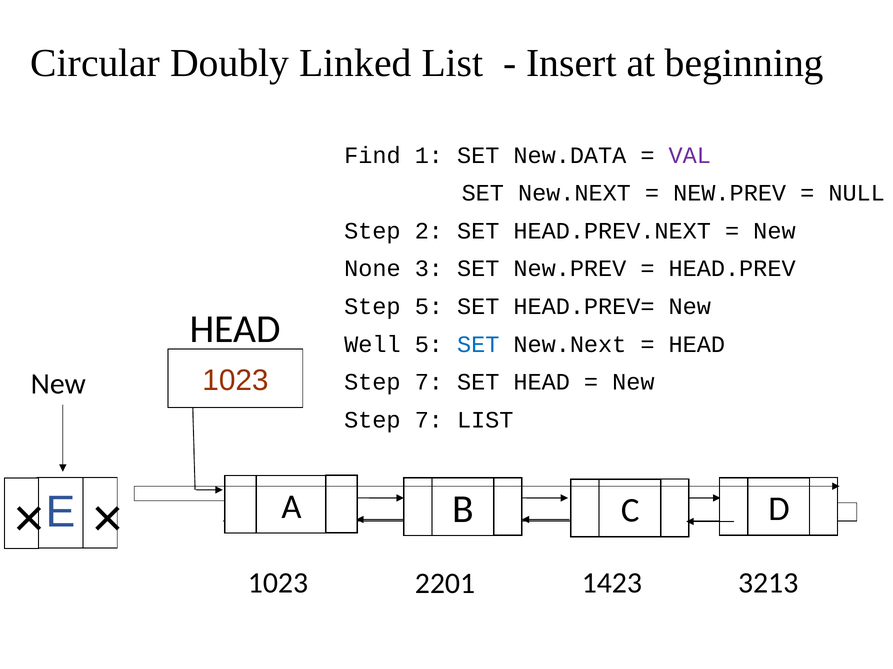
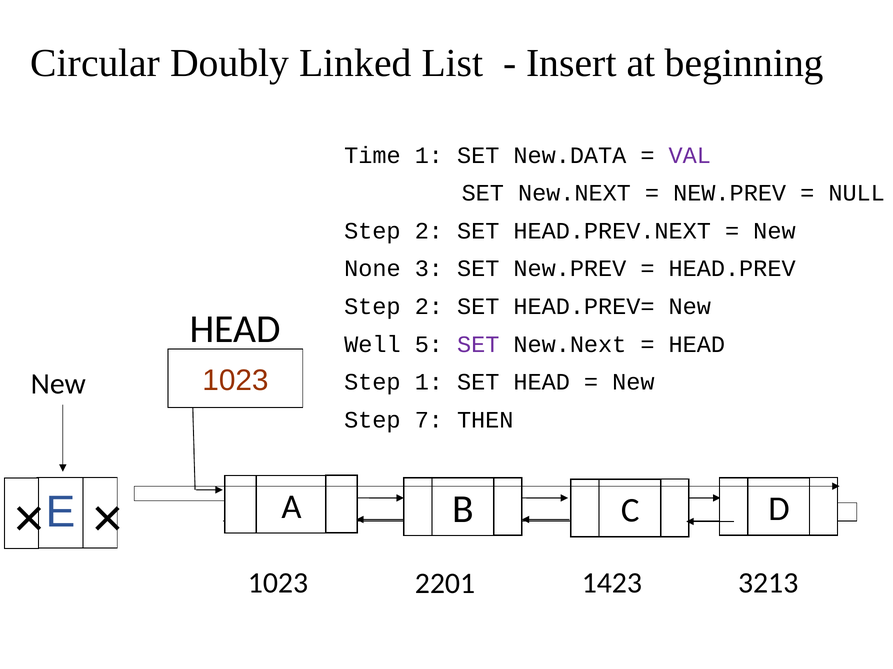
Find: Find -> Time (372, 155)
5: 5 -> 2 (429, 307)
SET colour: blue -> purple (478, 345)
7: 7 -> 1 (429, 382)
7 LIST: LIST -> THEN (485, 420)
